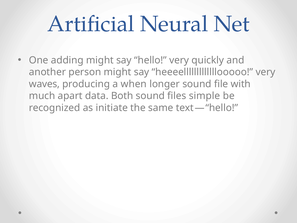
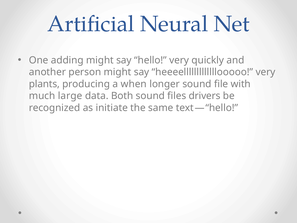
waves: waves -> plants (44, 84)
apart: apart -> large (70, 96)
simple: simple -> drivers (205, 96)
